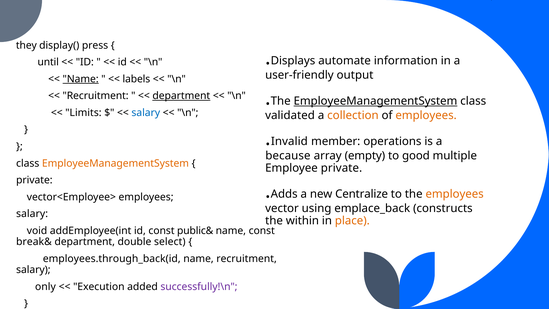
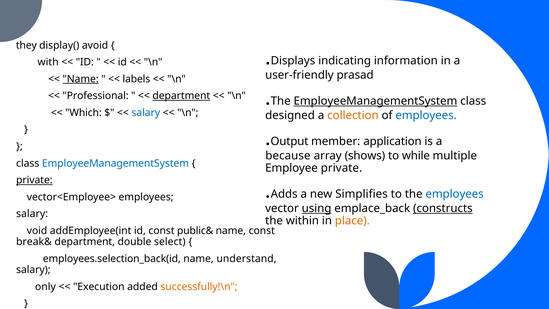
press: press -> avoid (95, 45)
automate: automate -> indicating (345, 61)
until: until -> with (48, 62)
output: output -> prasad (355, 75)
Recruitment: Recruitment -> Professional (96, 96)
Limits: Limits -> Which (84, 113)
validated: validated -> designed (290, 115)
employees colour: orange -> blue (426, 115)
Invalid: Invalid -> Output (289, 141)
operations: operations -> application (392, 141)
empty: empty -> shows (365, 156)
good: good -> while (416, 156)
EmployeeManagementSystem colour: orange -> blue (115, 163)
private underline: none -> present (34, 180)
Centralize: Centralize -> Simplifies (362, 194)
employees colour: orange -> blue (455, 194)
using underline: none -> present (317, 208)
constructs underline: none -> present (443, 208)
employees.through_back(id: employees.through_back(id -> employees.selection_back(id (112, 259)
name recruitment: recruitment -> understand (247, 259)
successfully!\n colour: purple -> orange (199, 286)
